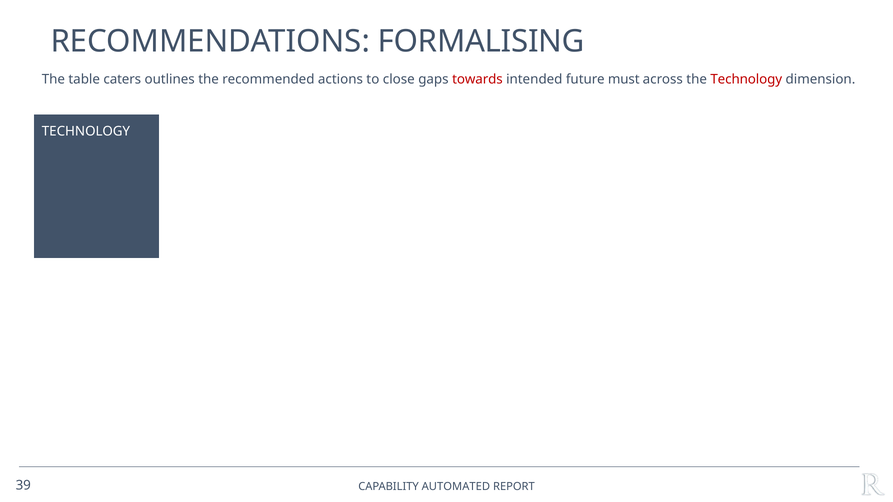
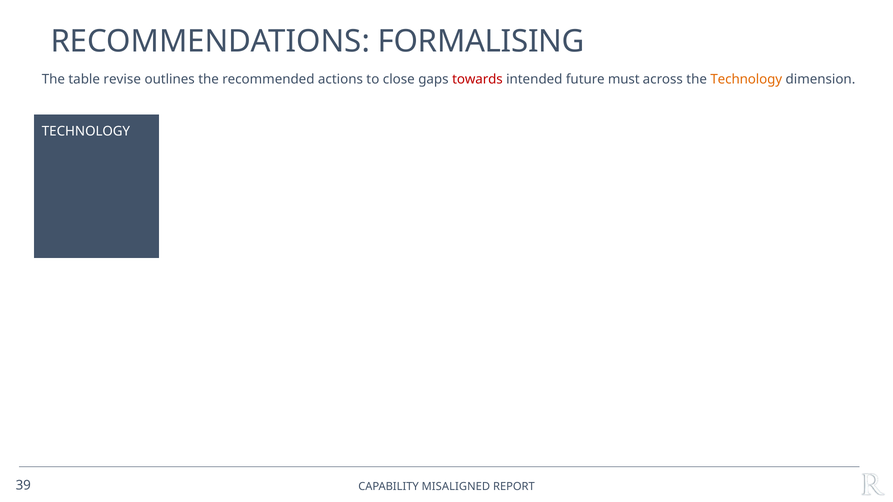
caters: caters -> revise (122, 80)
Technology colour: red -> orange (746, 80)
AUTOMATED: AUTOMATED -> MISALIGNED (456, 487)
